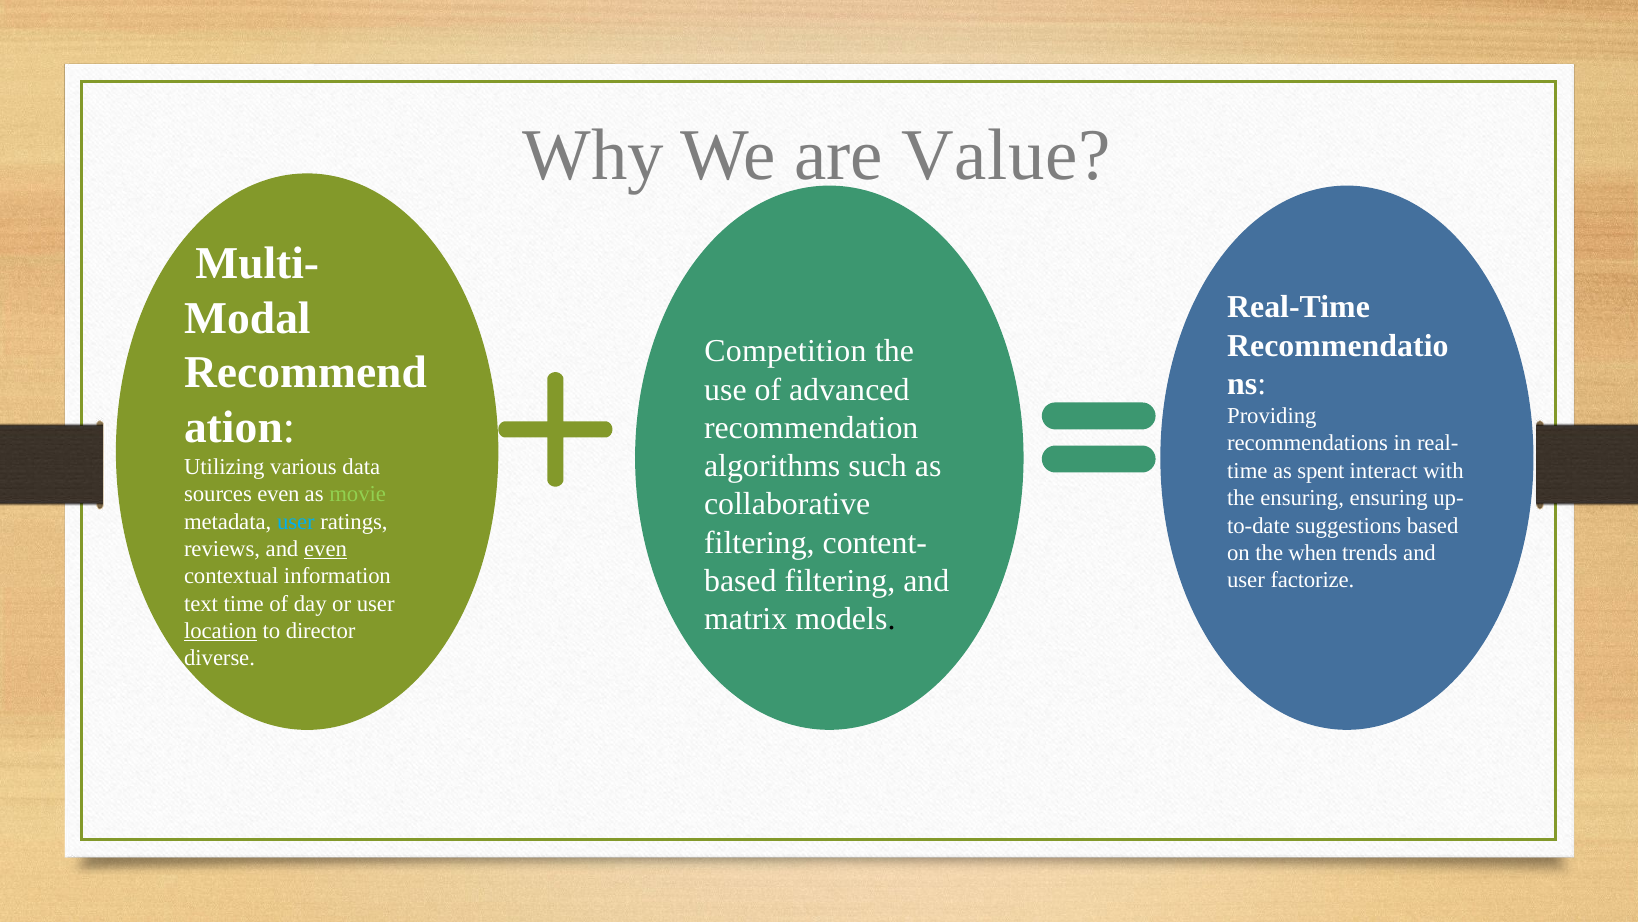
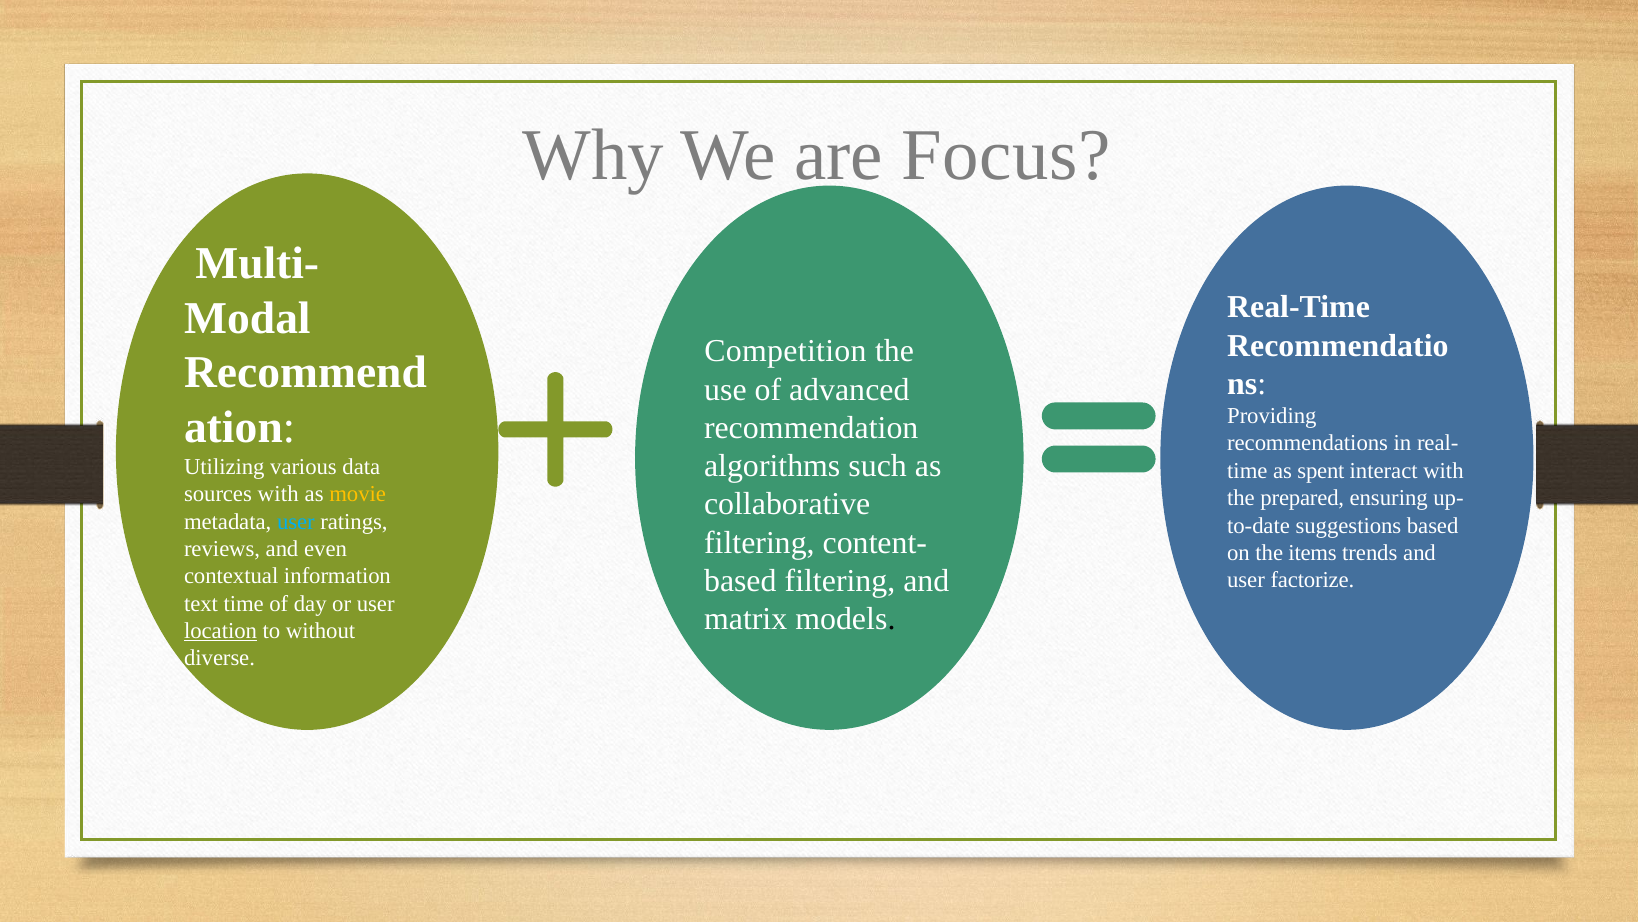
Value: Value -> Focus (1006, 156)
sources even: even -> with (278, 494)
movie colour: light green -> yellow (358, 494)
the ensuring: ensuring -> prepared (1302, 498)
even underline: present -> none (326, 549)
when: when -> items (1313, 553)
director: director -> without (321, 631)
